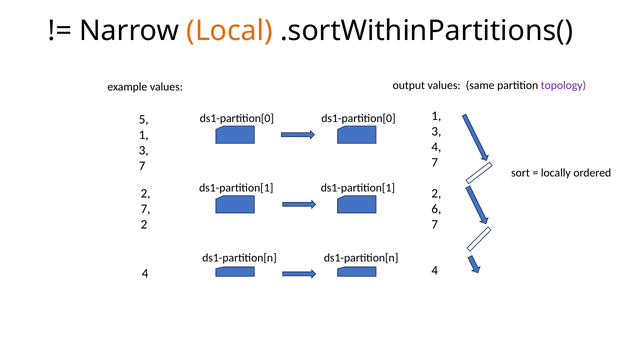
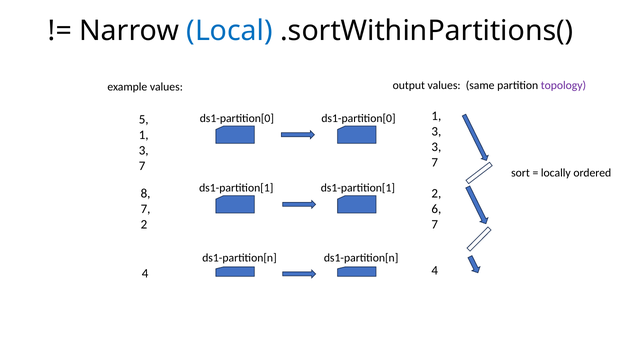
Local colour: orange -> blue (230, 31)
4: 4 -> 3 (436, 147)
2: 2 -> 8 (146, 193)
